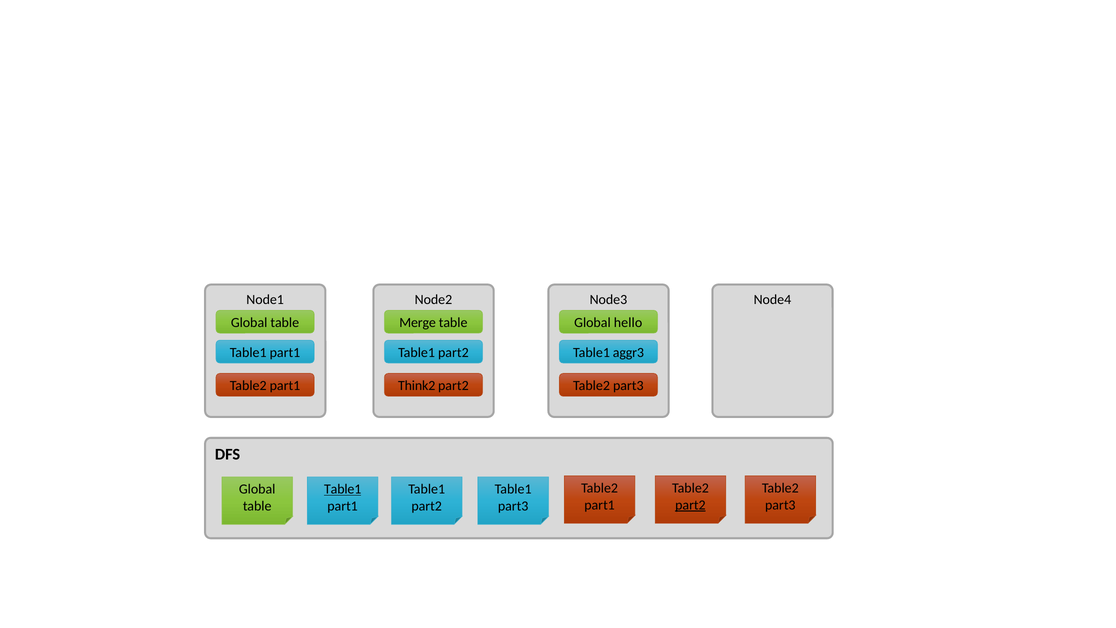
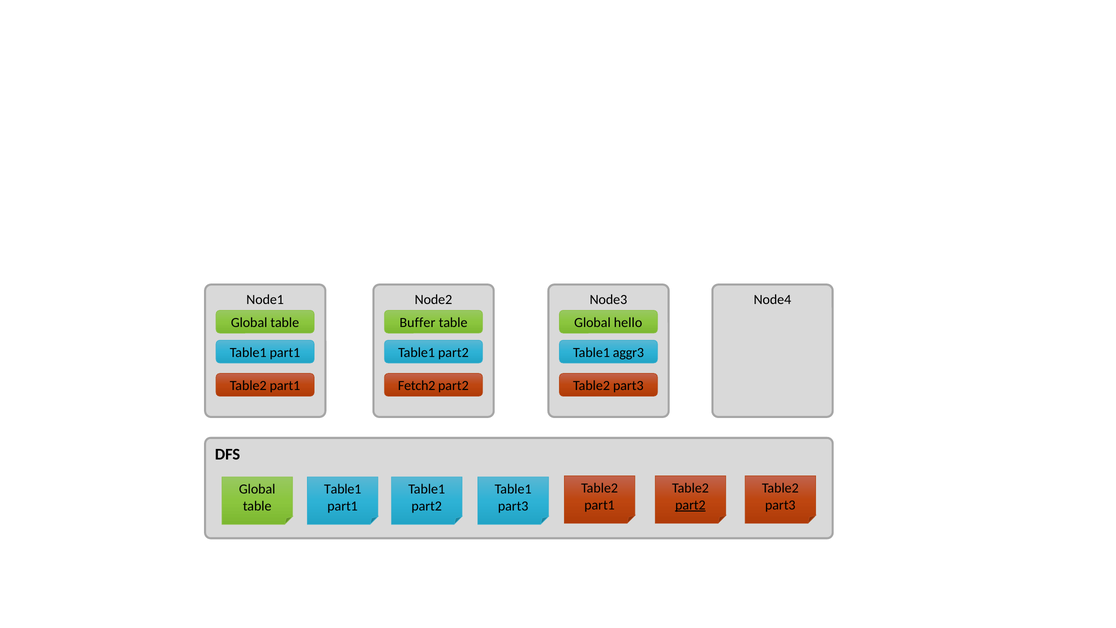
Merge: Merge -> Buffer (417, 323)
Think2: Think2 -> Fetch2 (417, 386)
Table1 underline: present -> none (343, 489)
